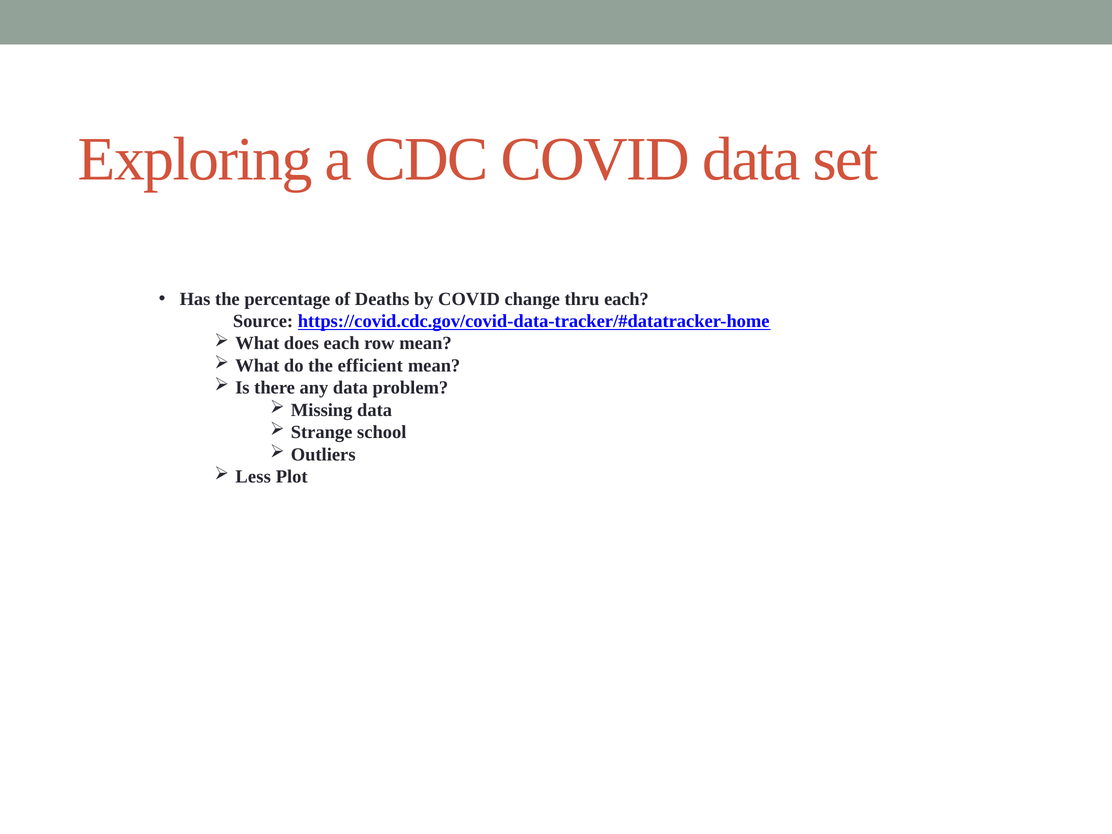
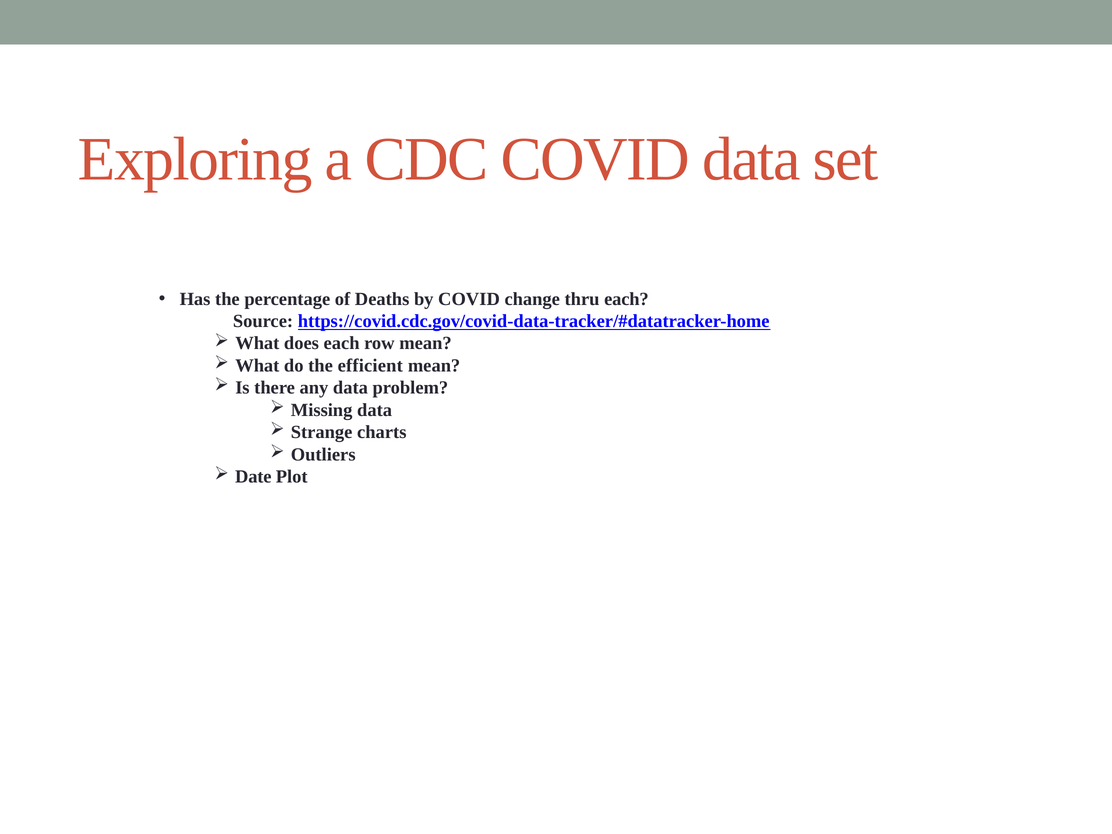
school: school -> charts (382, 432)
Less: Less -> Date (253, 477)
